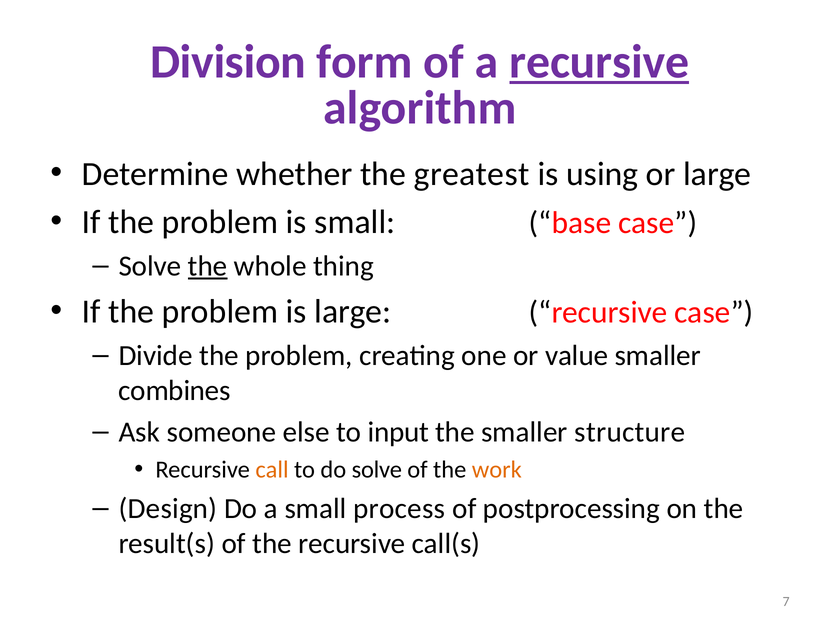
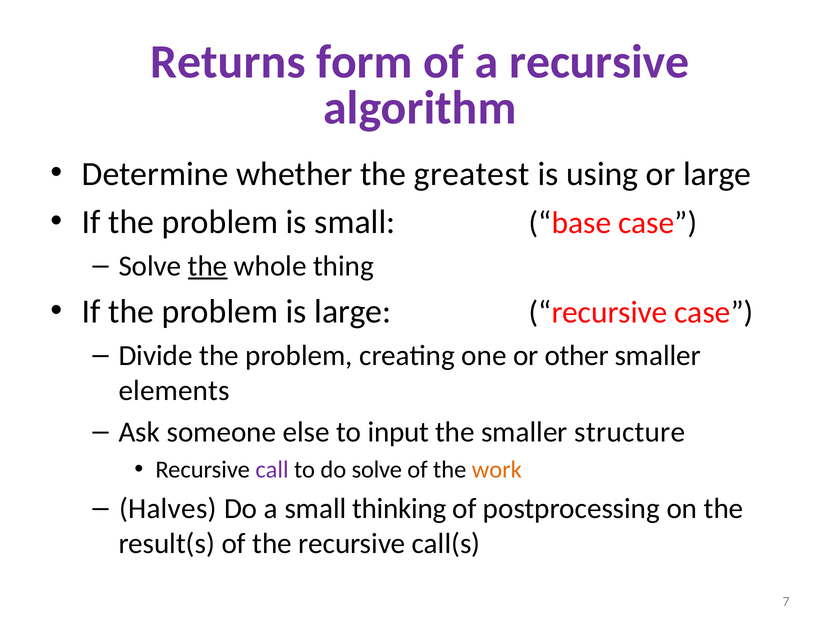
Division: Division -> Returns (228, 62)
recursive underline: present -> none (599, 62)
value: value -> other (577, 356)
combines: combines -> elements (174, 391)
call colour: orange -> purple (272, 470)
Design: Design -> Halves (168, 509)
process: process -> thinking (399, 509)
